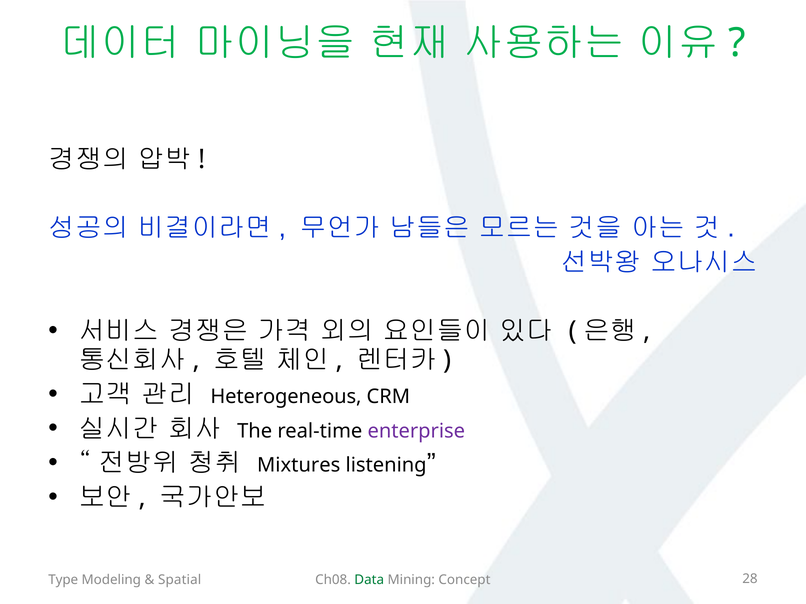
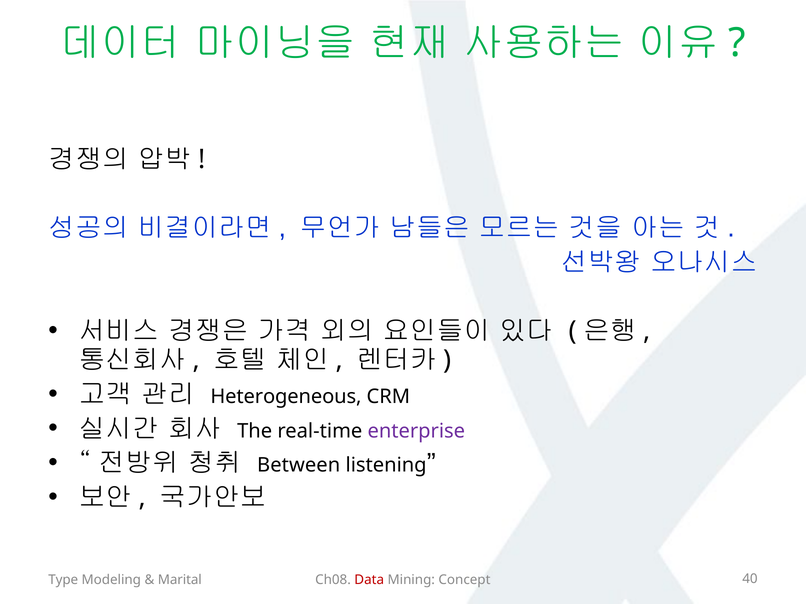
Mixtures: Mixtures -> Between (299, 466)
Spatial: Spatial -> Marital (180, 580)
Data colour: green -> red (369, 580)
28: 28 -> 40 (750, 579)
